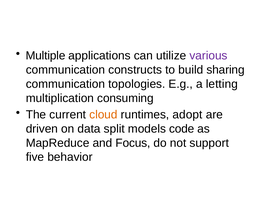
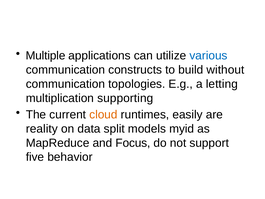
various colour: purple -> blue (208, 56)
sharing: sharing -> without (225, 70)
consuming: consuming -> supporting (125, 98)
adopt: adopt -> easily (188, 114)
driven: driven -> reality (42, 129)
code: code -> myid (182, 129)
